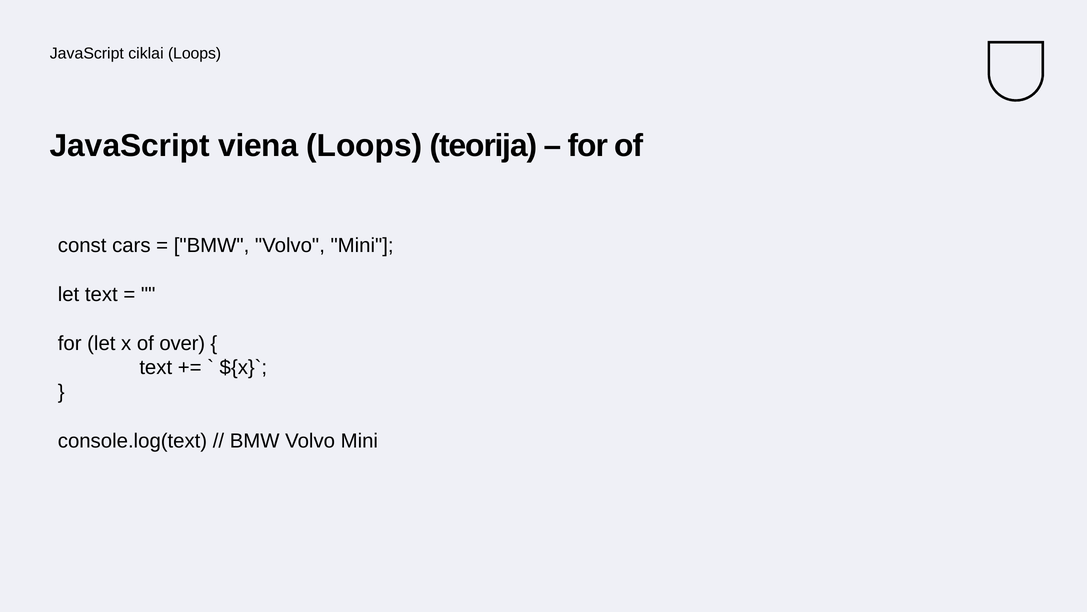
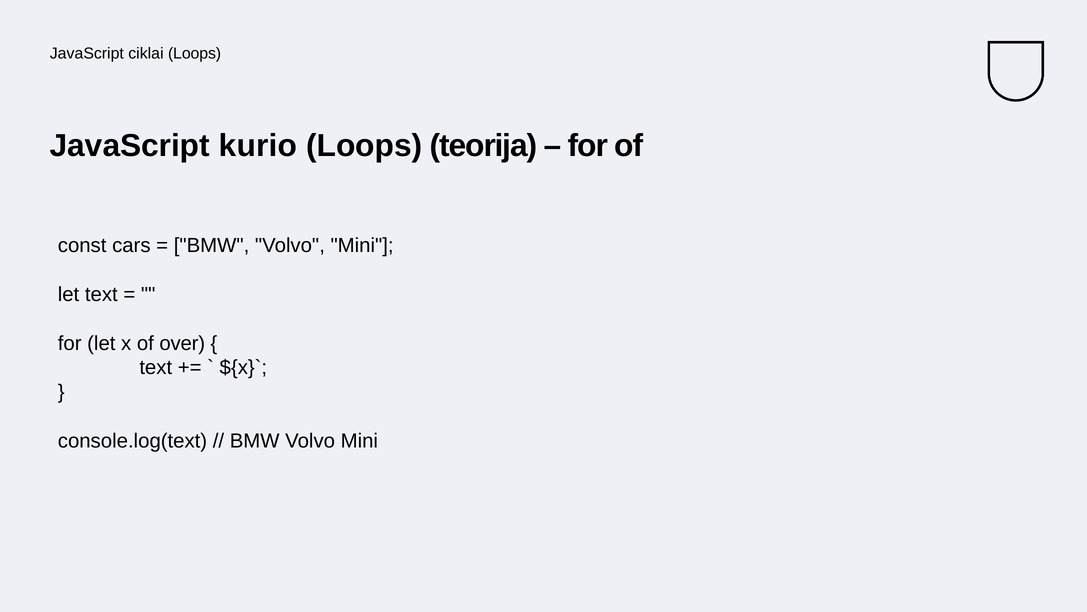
viena: viena -> kurio (258, 146)
